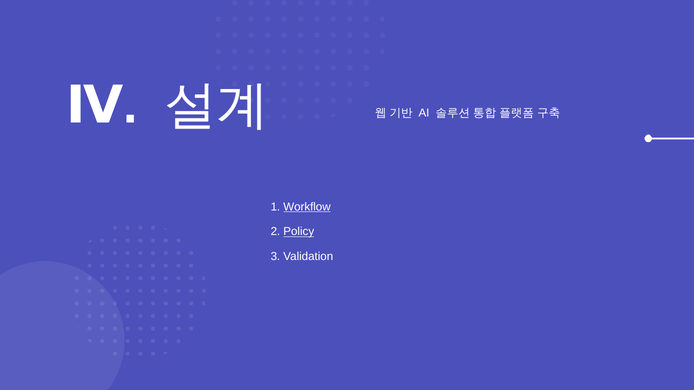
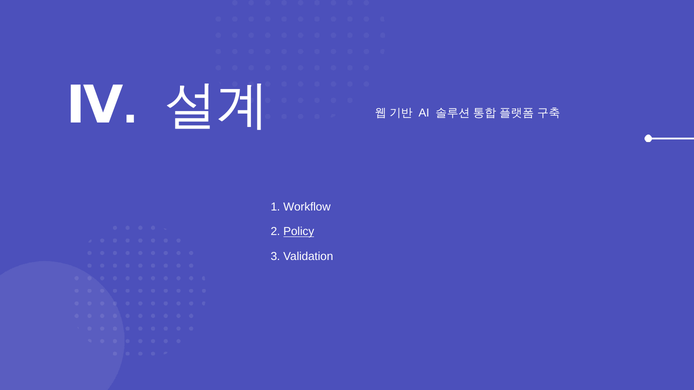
Workflow underline: present -> none (307, 207)
